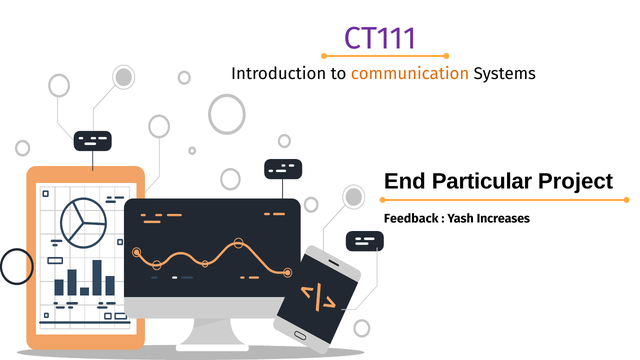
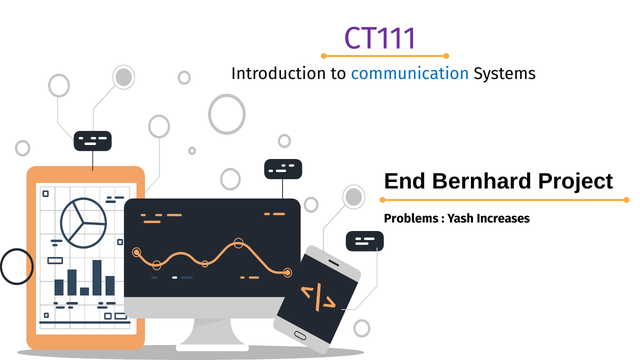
communication colour: orange -> blue (410, 74)
Particular: Particular -> Bernhard (482, 181)
Feedback: Feedback -> Problems (411, 219)
